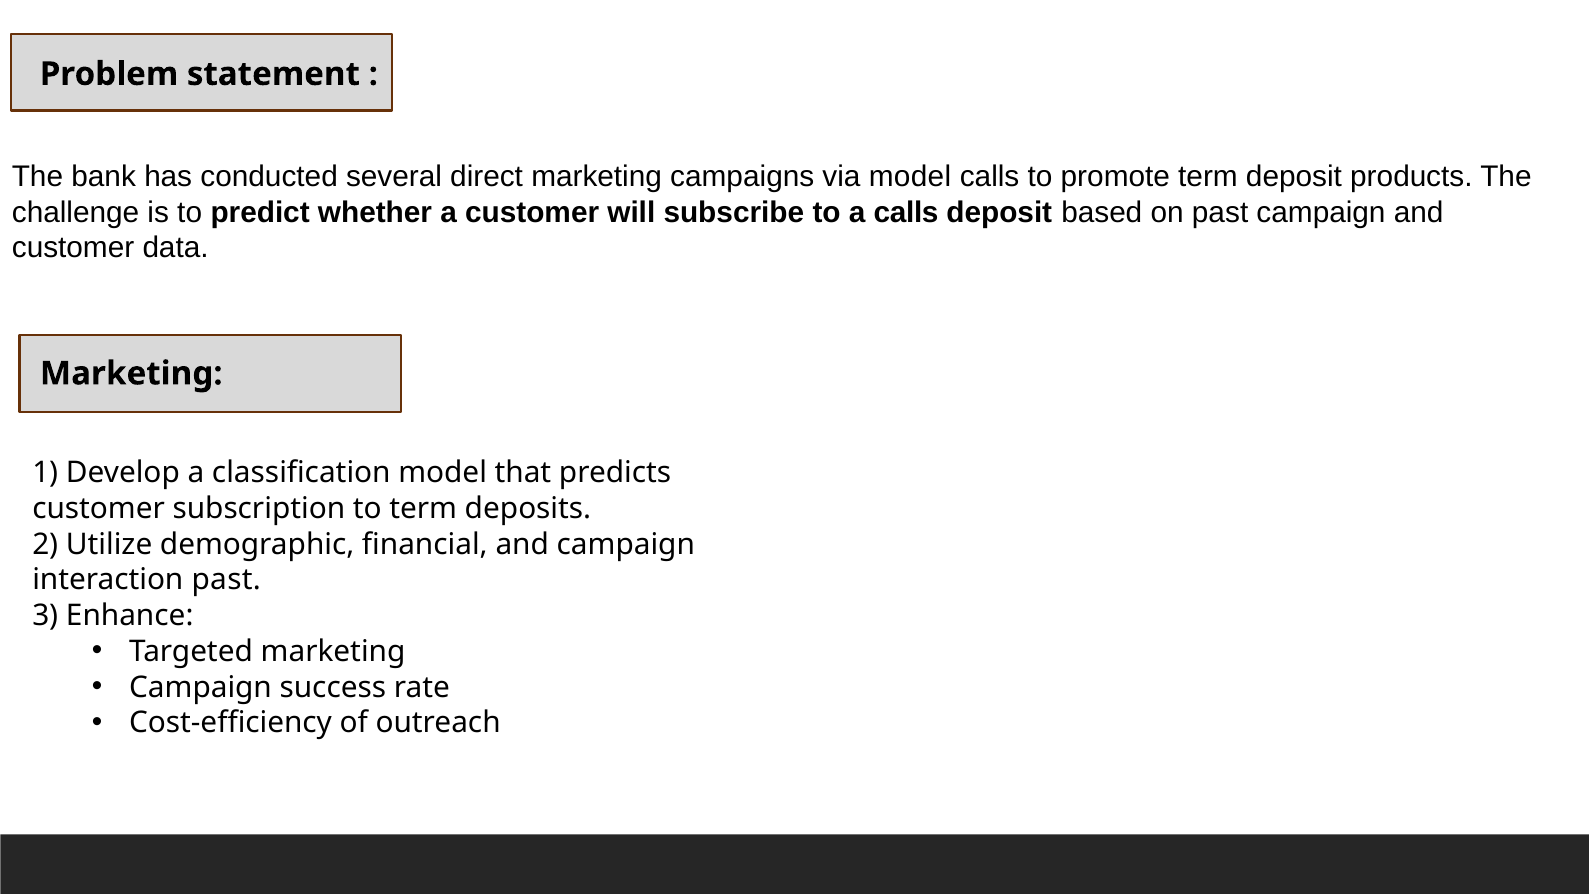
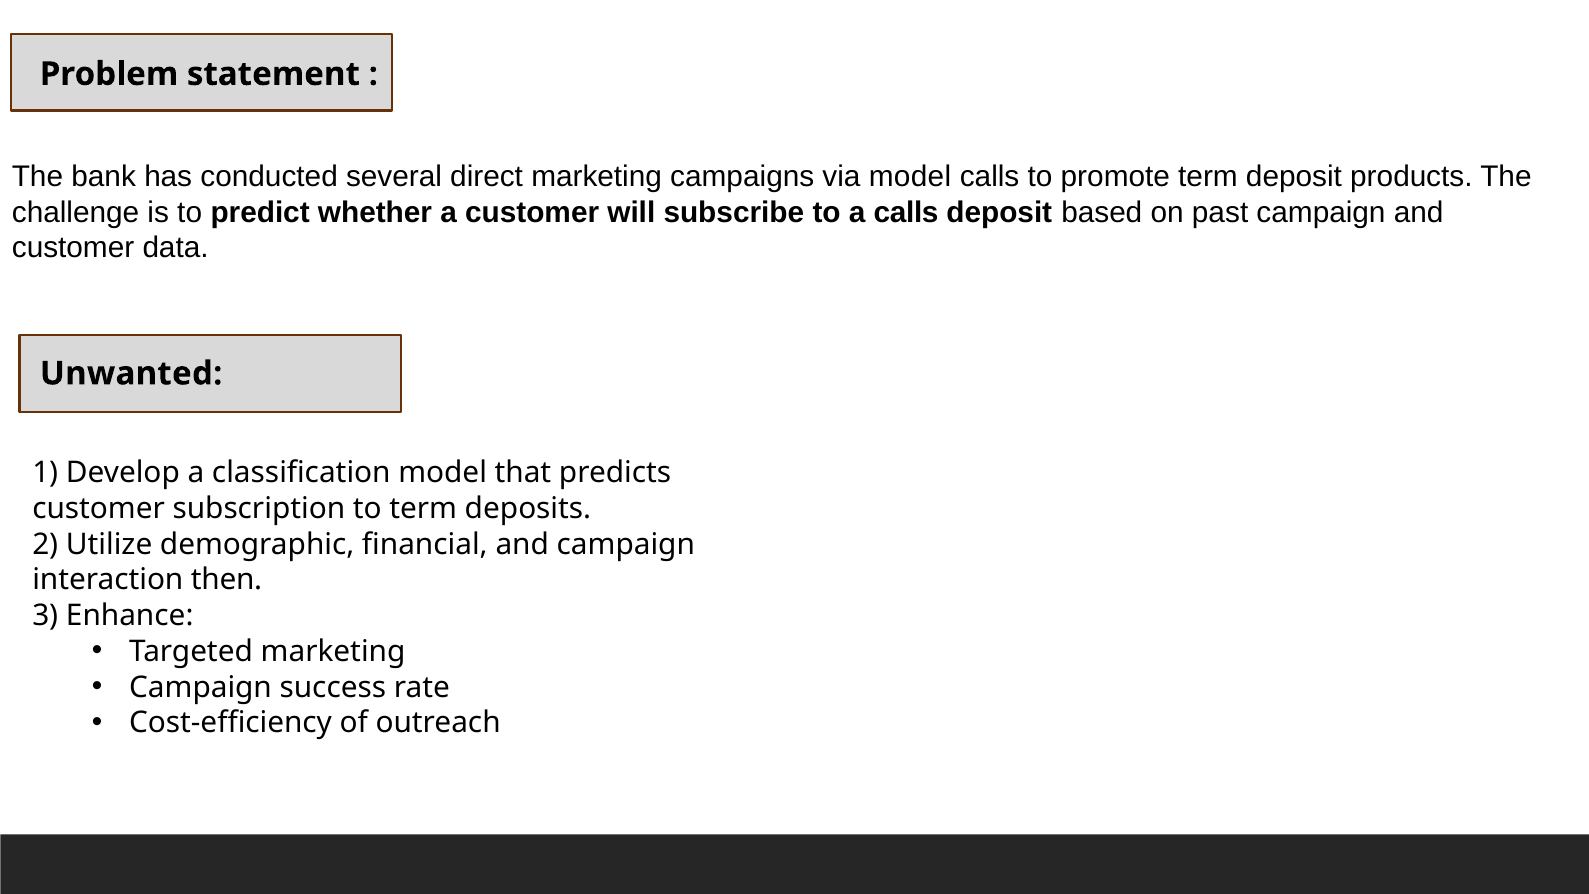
Marketing: Marketing -> Unwanted (131, 373)
interaction past: past -> then (227, 580)
